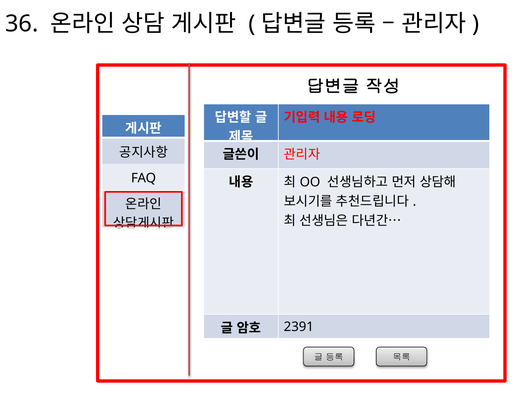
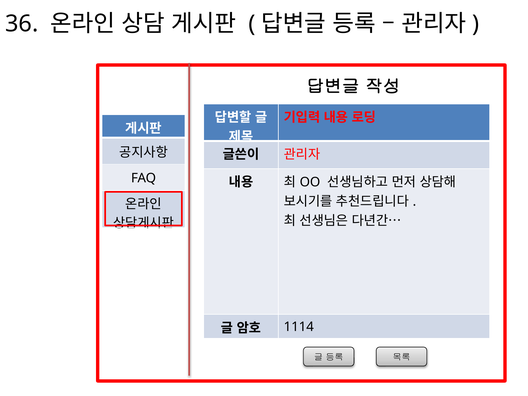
2391: 2391 -> 1114 (299, 327)
